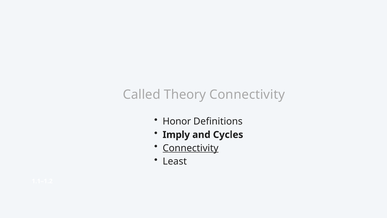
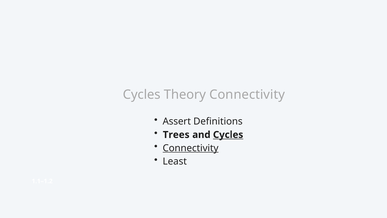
Called: Called -> Cycles (142, 95)
Honor: Honor -> Assert (177, 121)
Imply: Imply -> Trees (176, 135)
Cycles underline: none -> present (228, 135)
